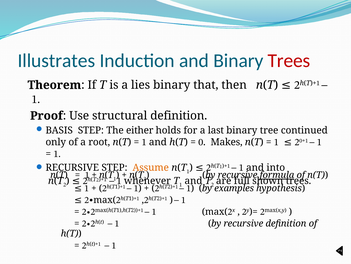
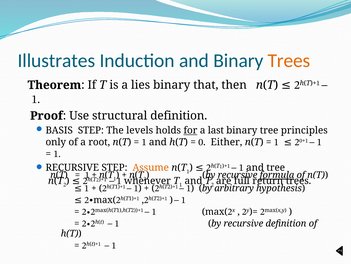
Trees colour: red -> orange (289, 61)
either: either -> levels (140, 130)
for underline: none -> present (190, 130)
continued: continued -> principles (304, 130)
Makes: Makes -> Either (226, 142)
and into: into -> tree (276, 167)
shown: shown -> return (268, 180)
examples: examples -> arbitrary (234, 188)
